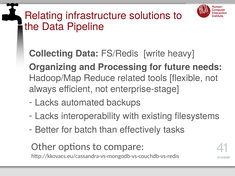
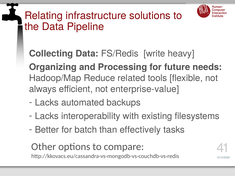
enterprise-stage: enterprise-stage -> enterprise-value (145, 89)
